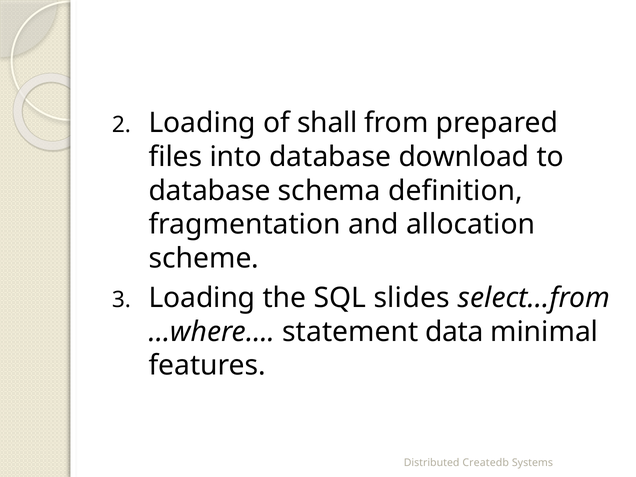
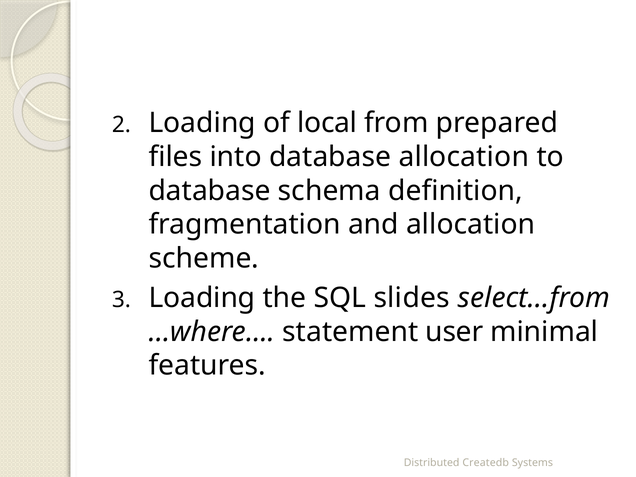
shall: shall -> local (327, 123)
database download: download -> allocation (464, 157)
data: data -> user (454, 332)
